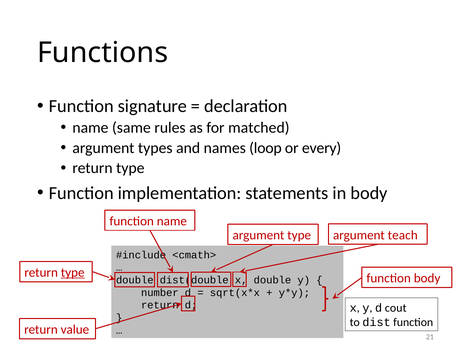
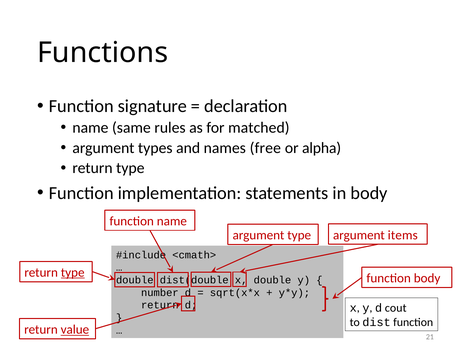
loop: loop -> free (265, 148)
every: every -> alpha (322, 148)
teach: teach -> items (403, 235)
value underline: none -> present (75, 330)
